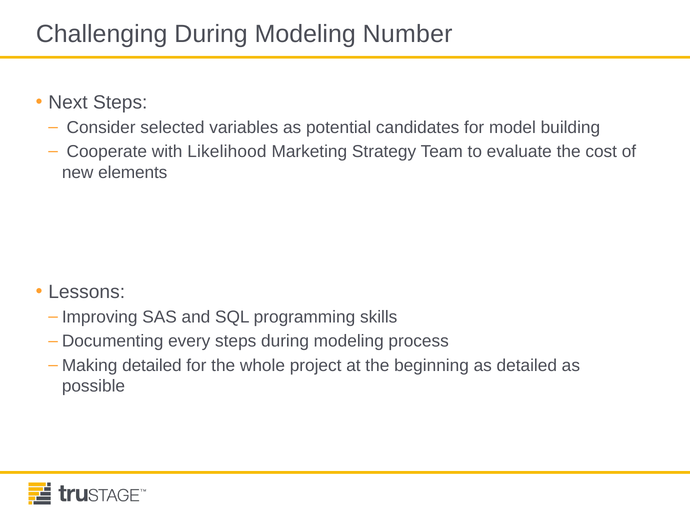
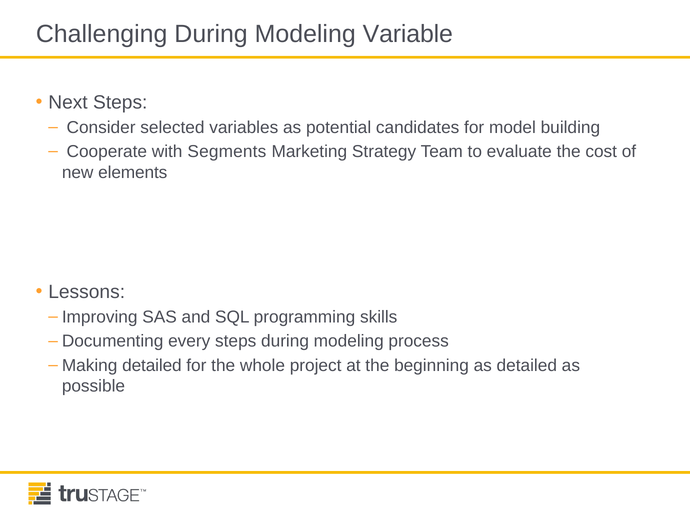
Number: Number -> Variable (408, 34)
Likelihood: Likelihood -> Segments (227, 152)
